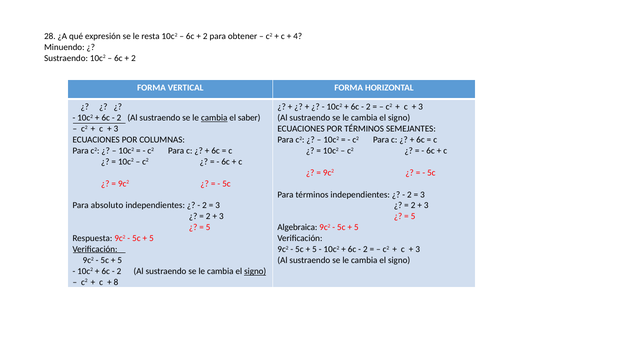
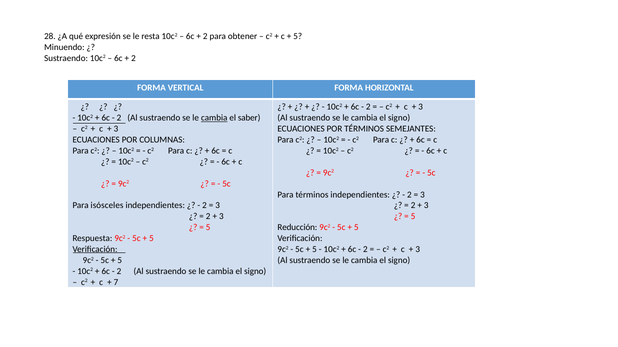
4: 4 -> 5 (298, 36)
absoluto: absoluto -> isósceles (107, 206)
Algebraica: Algebraica -> Reducción (297, 228)
signo underline: present -> none (255, 272)
8: 8 -> 7 (116, 283)
